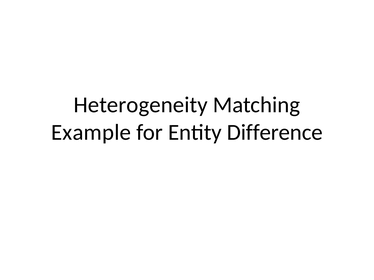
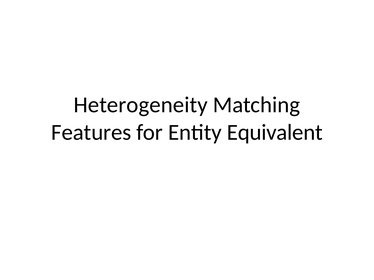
Example: Example -> Features (91, 133)
Difference: Difference -> Equivalent (275, 133)
